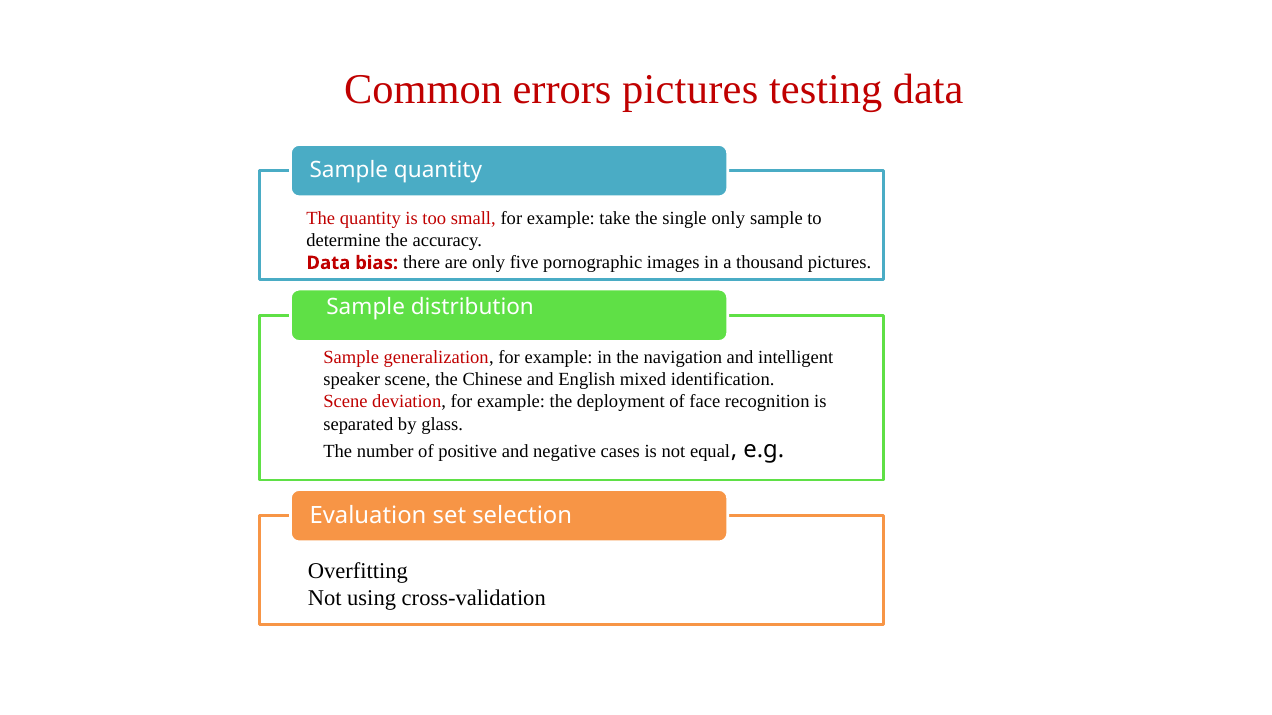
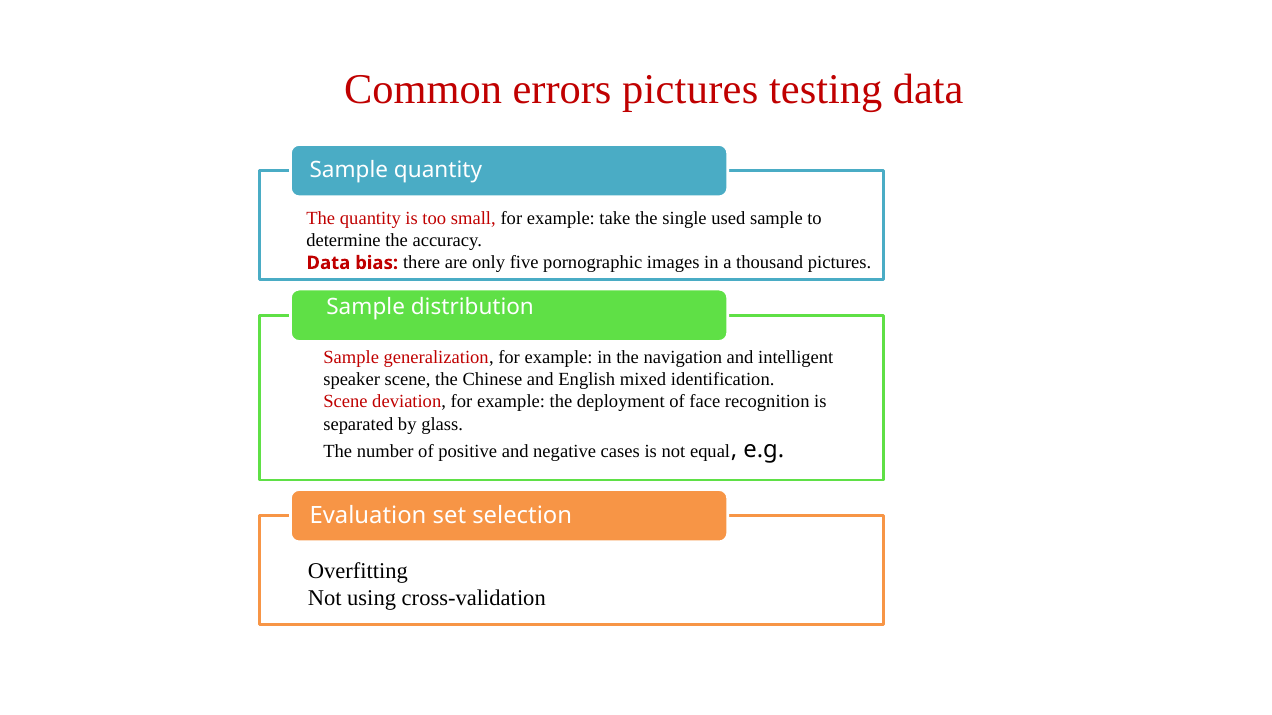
single only: only -> used (728, 218)
